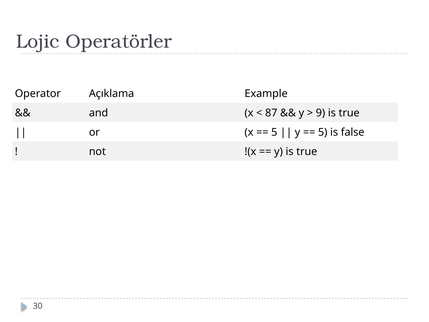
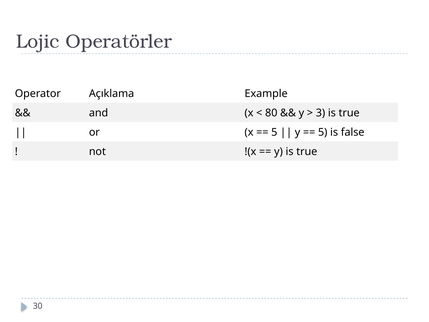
87: 87 -> 80 (271, 113)
9: 9 -> 3 (321, 113)
